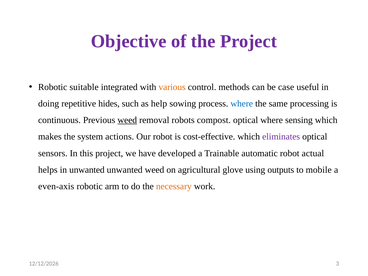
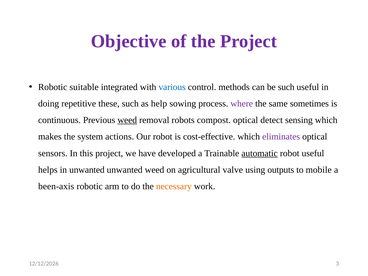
various colour: orange -> blue (172, 87)
be case: case -> such (286, 87)
hides: hides -> these (109, 104)
where colour: blue -> purple (242, 104)
processing: processing -> sometimes (309, 104)
optical where: where -> detect (272, 120)
automatic underline: none -> present (260, 153)
robot actual: actual -> useful (313, 153)
glove: glove -> valve (233, 170)
even-axis: even-axis -> been-axis (56, 186)
